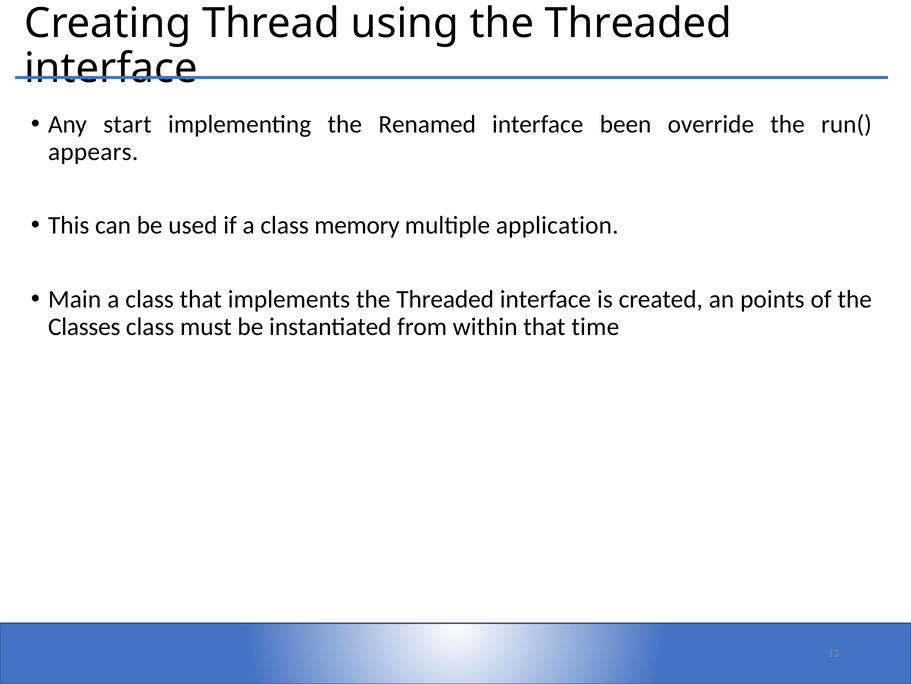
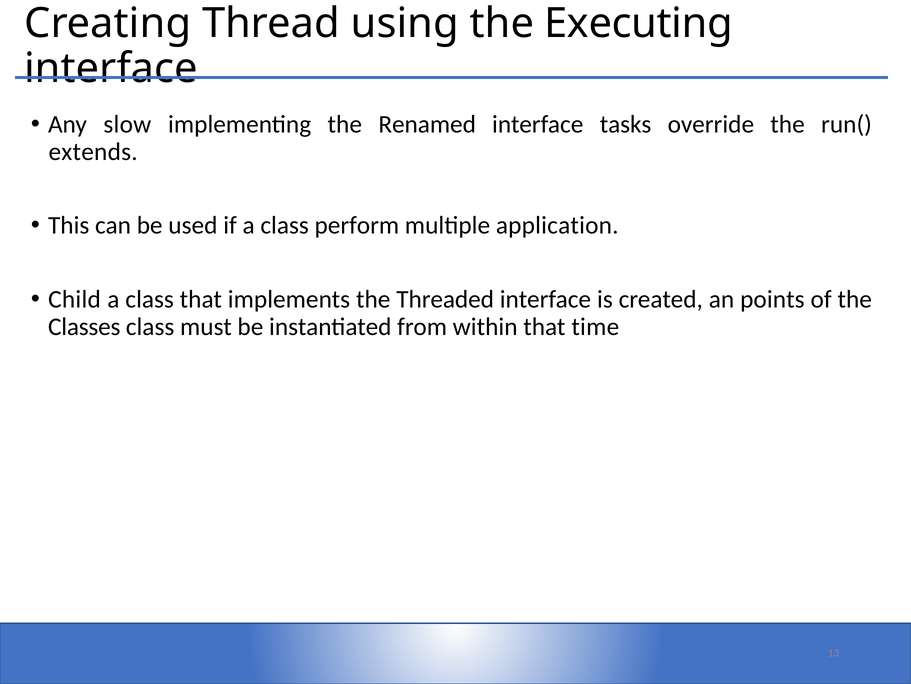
using the Threaded: Threaded -> Executing (638, 24)
start: start -> slow (127, 124)
been: been -> tasks (626, 124)
appears: appears -> extends (93, 152)
memory: memory -> perform (357, 225)
Main: Main -> Child (75, 299)
